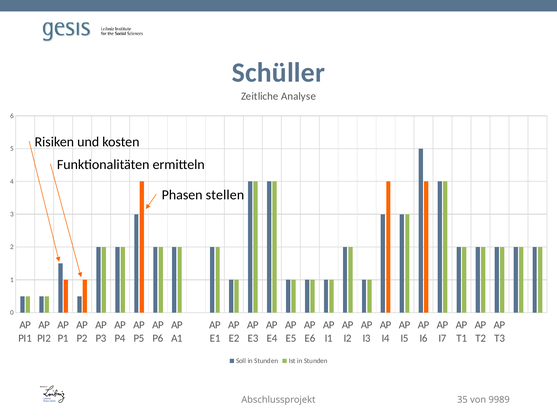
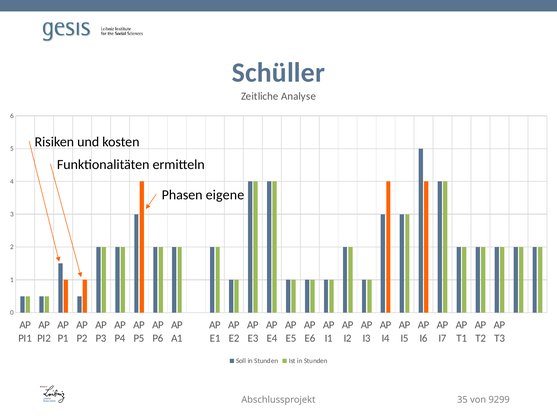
stellen: stellen -> eigene (225, 195)
9989: 9989 -> 9299 (499, 400)
